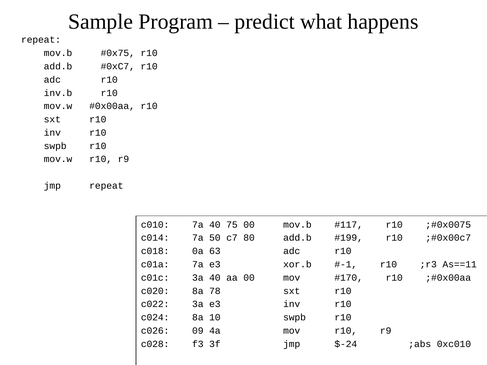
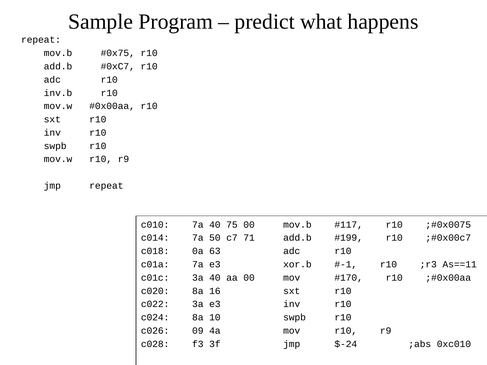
80: 80 -> 71 (249, 238)
78: 78 -> 16 (215, 291)
